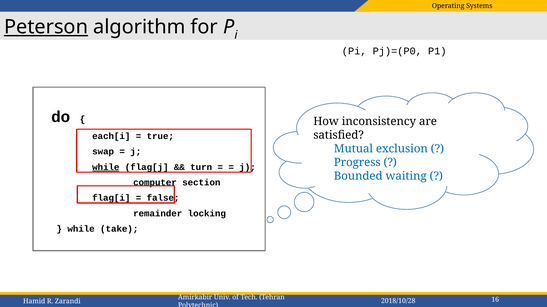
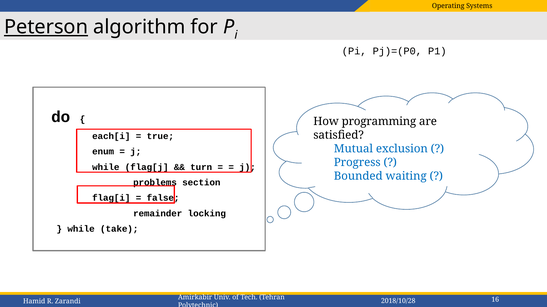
inconsistency: inconsistency -> programming (379, 122)
swap: swap -> enum (103, 152)
while underline: present -> none (106, 167)
computer: computer -> problems (155, 183)
